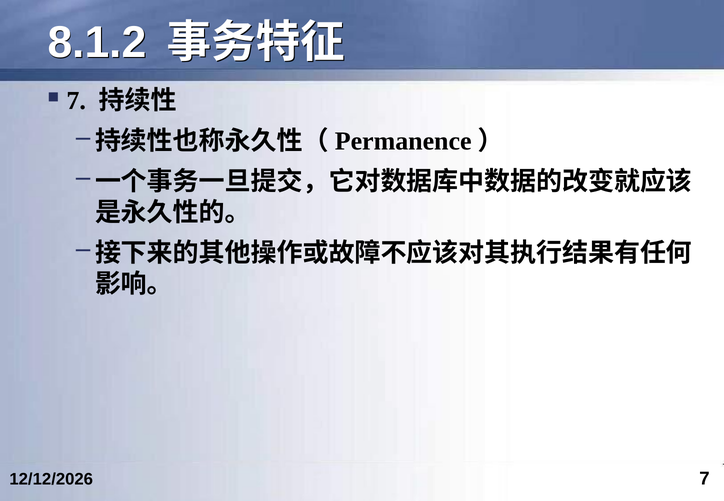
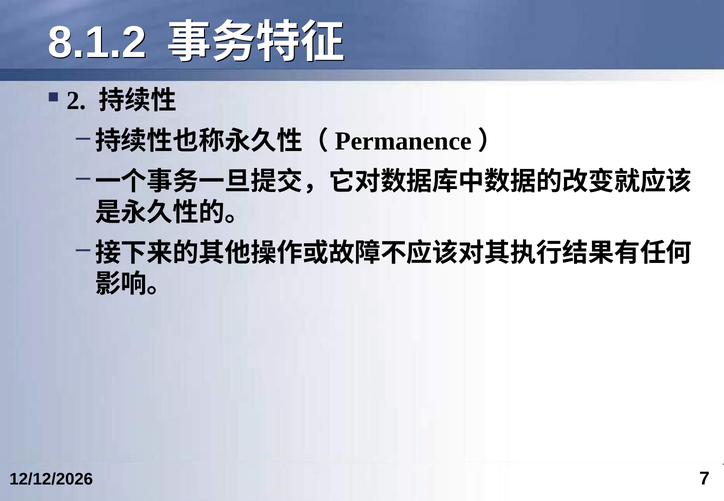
7: 7 -> 2 (76, 101)
